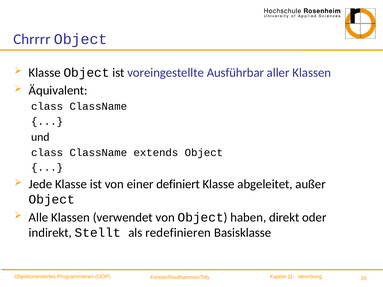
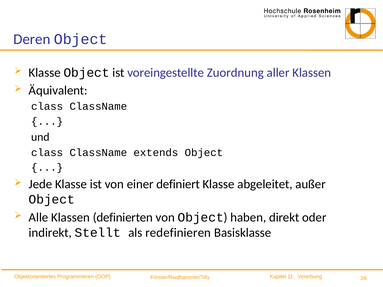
Chrrrr: Chrrrr -> Deren (32, 39)
Ausführbar: Ausführbar -> Zuordnung (235, 73)
verwendet: verwendet -> definierten (123, 218)
